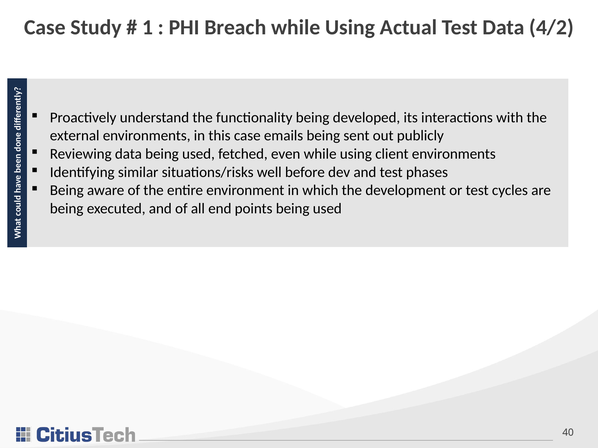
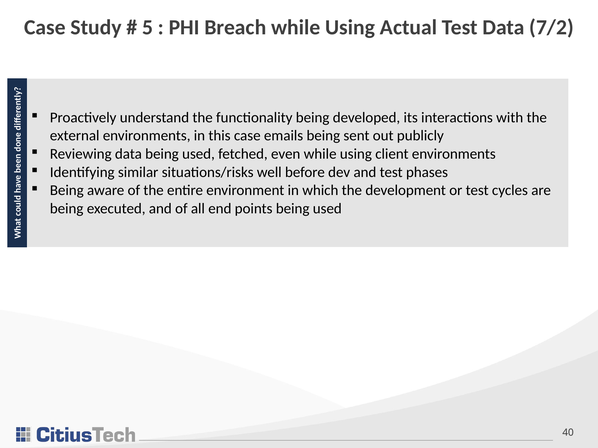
1: 1 -> 5 (148, 28)
4/2: 4/2 -> 7/2 (552, 28)
